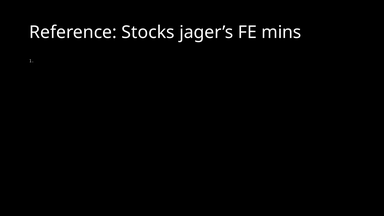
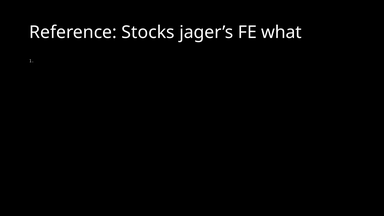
mins: mins -> what (281, 32)
